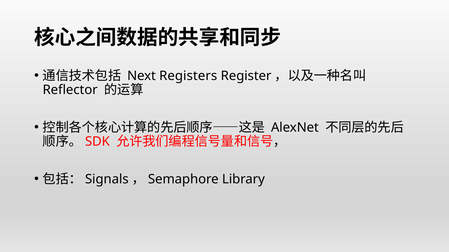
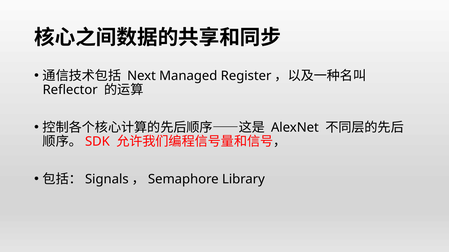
Registers: Registers -> Managed (188, 76)
